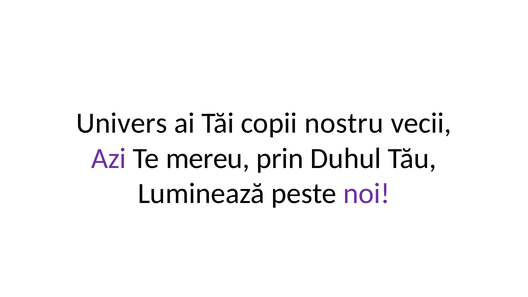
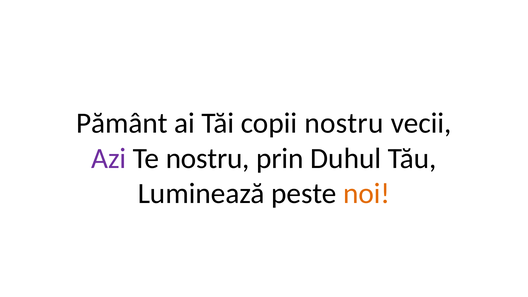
Univers: Univers -> Pământ (122, 123)
Te mereu: mereu -> nostru (208, 158)
noi colour: purple -> orange (367, 194)
